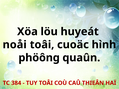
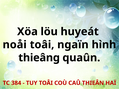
cuoäc: cuoäc -> ngaïn (73, 45)
phöông: phöông -> thieâng (39, 58)
